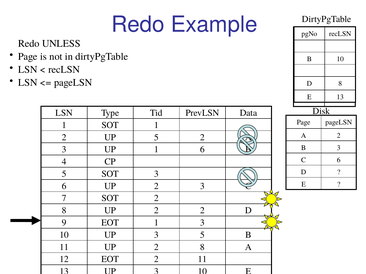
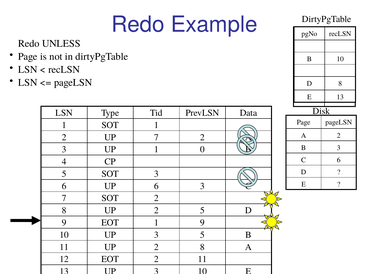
UP 5: 5 -> 7 (156, 137)
1 6: 6 -> 0 (202, 150)
6 UP 2: 2 -> 6 (156, 186)
2 2: 2 -> 5 (202, 211)
1 3: 3 -> 9 (202, 223)
